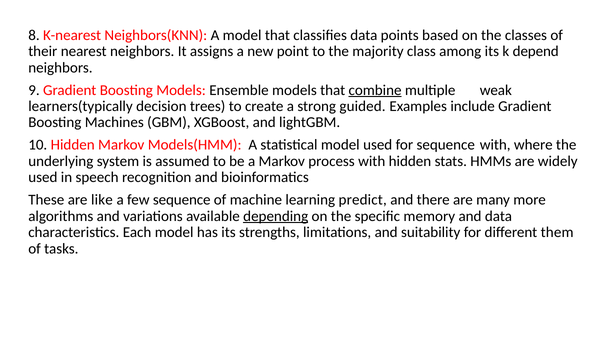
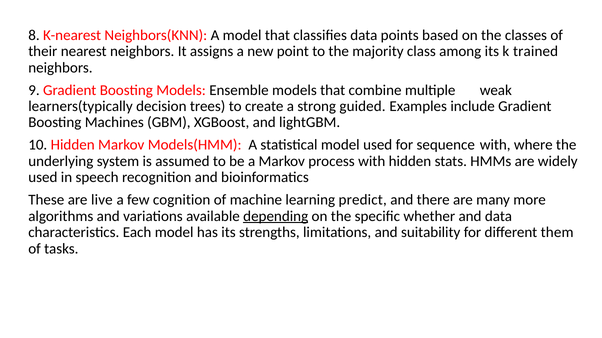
depend: depend -> trained (536, 52)
combine underline: present -> none (375, 90)
like: like -> live (102, 200)
few sequence: sequence -> cognition (182, 200)
memory: memory -> whether (429, 217)
